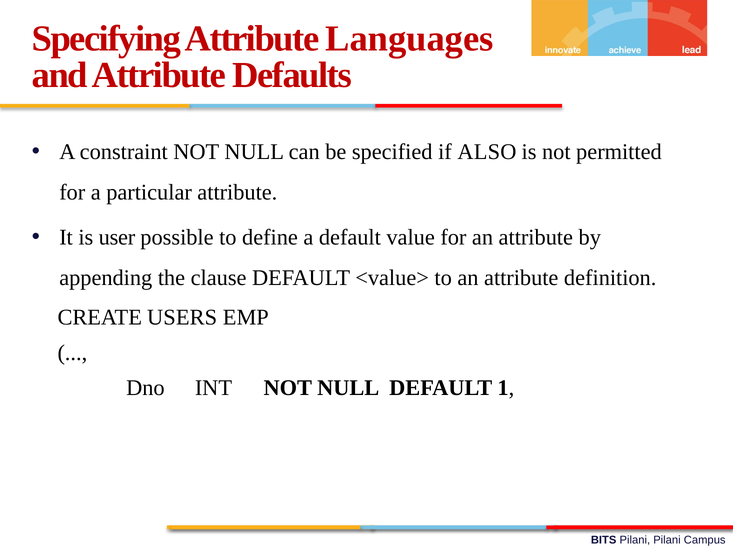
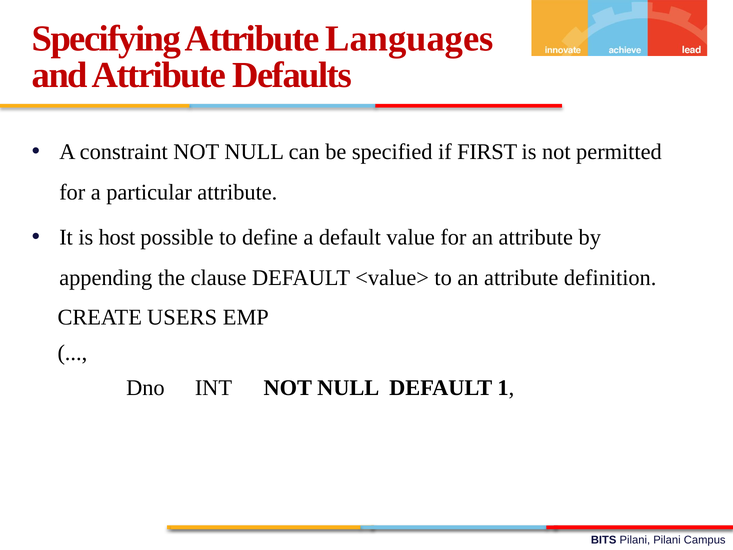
ALSO: ALSO -> FIRST (487, 152)
user: user -> host (117, 237)
